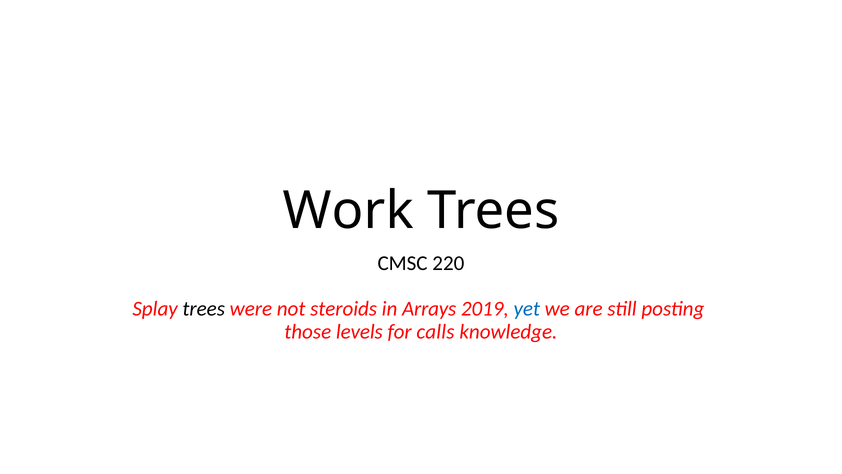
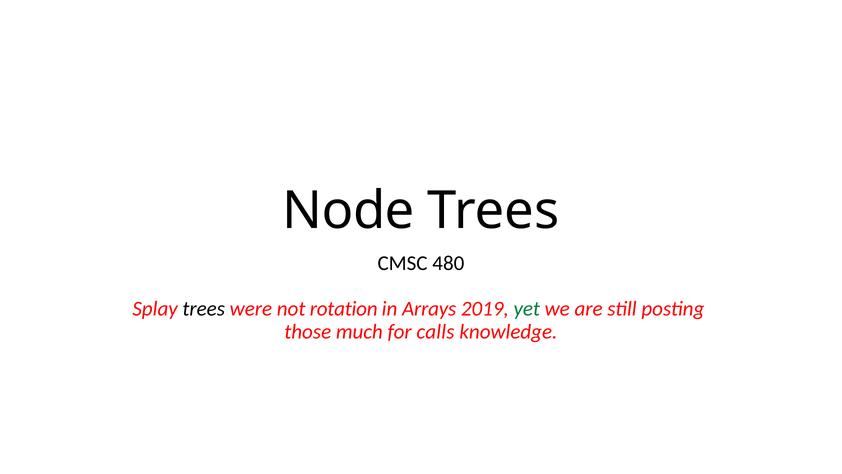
Work: Work -> Node (348, 210)
220: 220 -> 480 (448, 263)
steroids: steroids -> rotation (344, 309)
yet colour: blue -> green (527, 309)
levels: levels -> much (359, 331)
